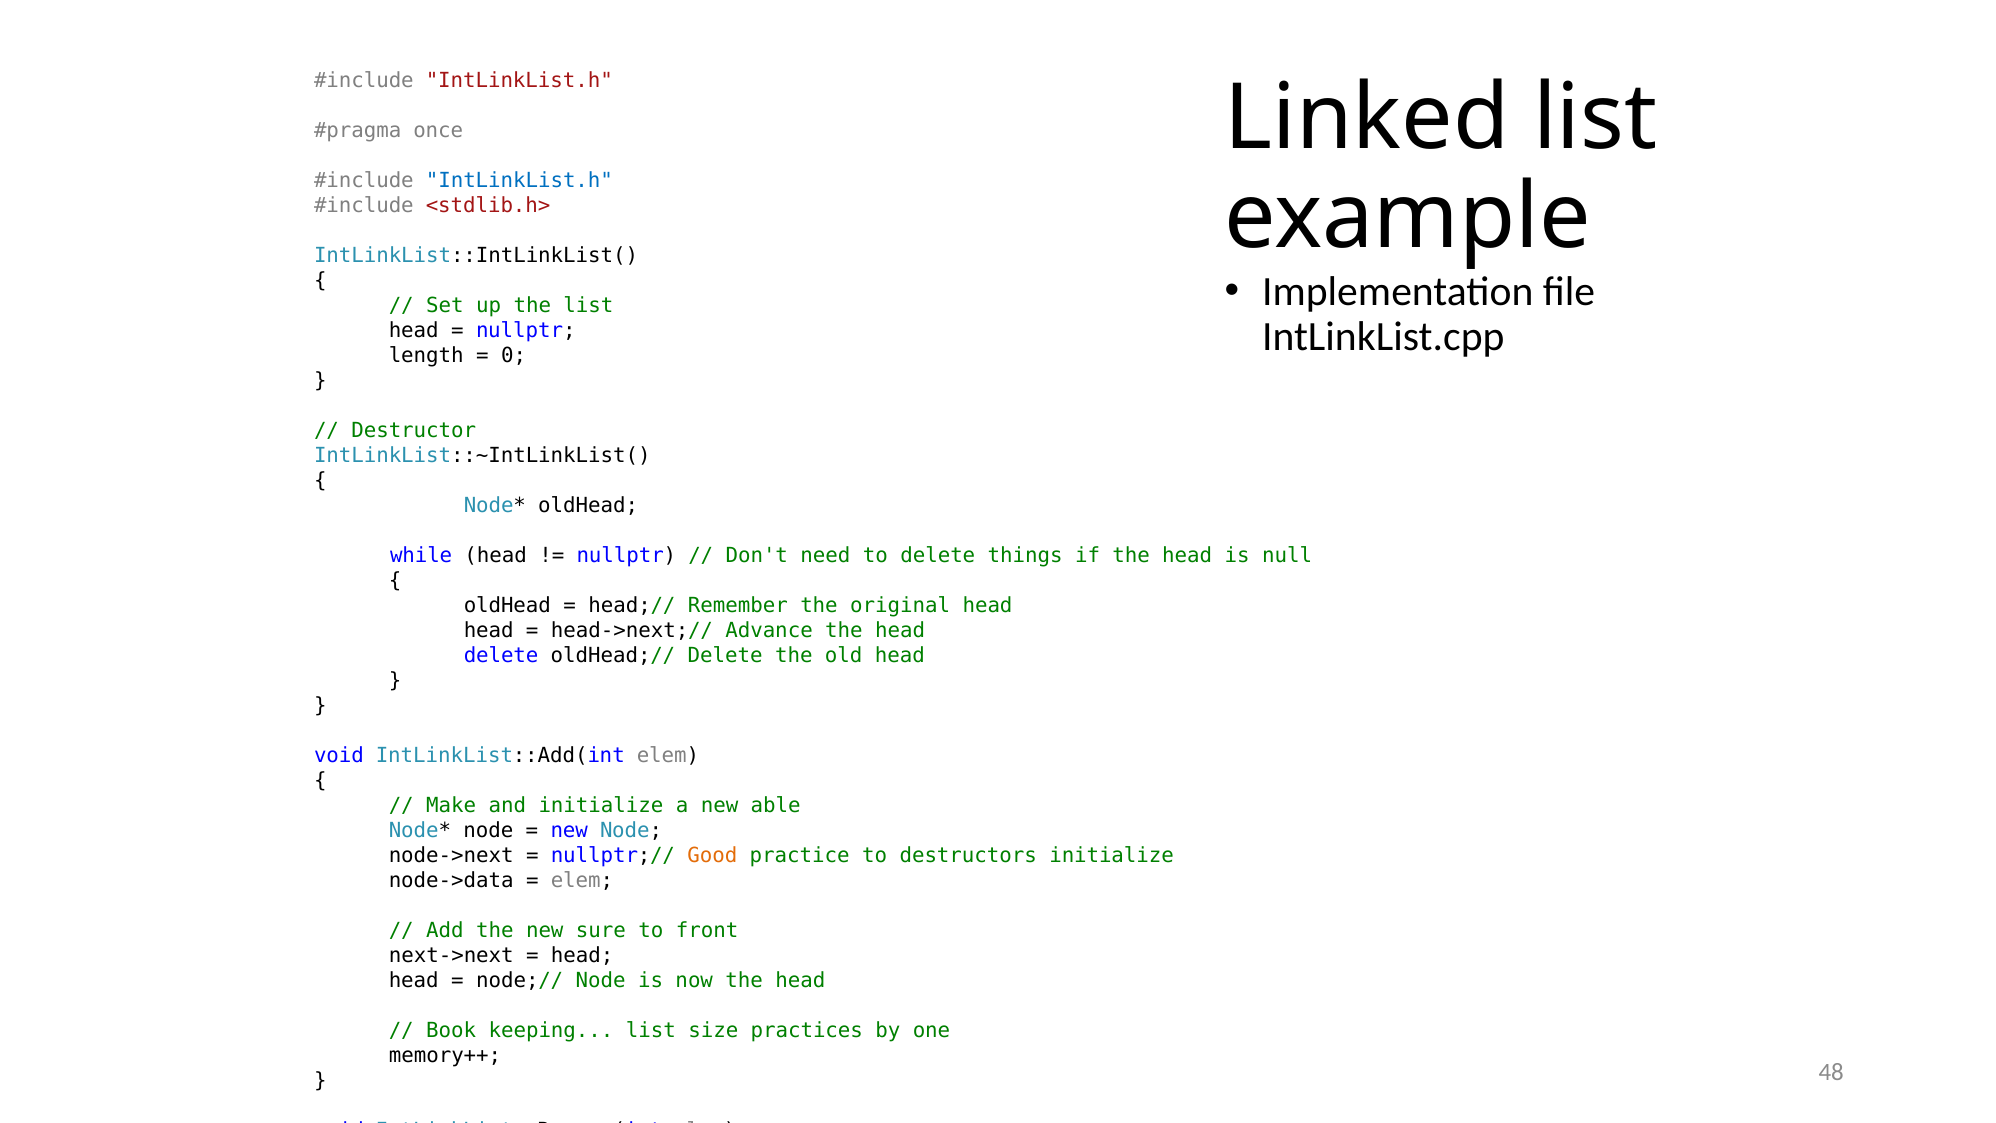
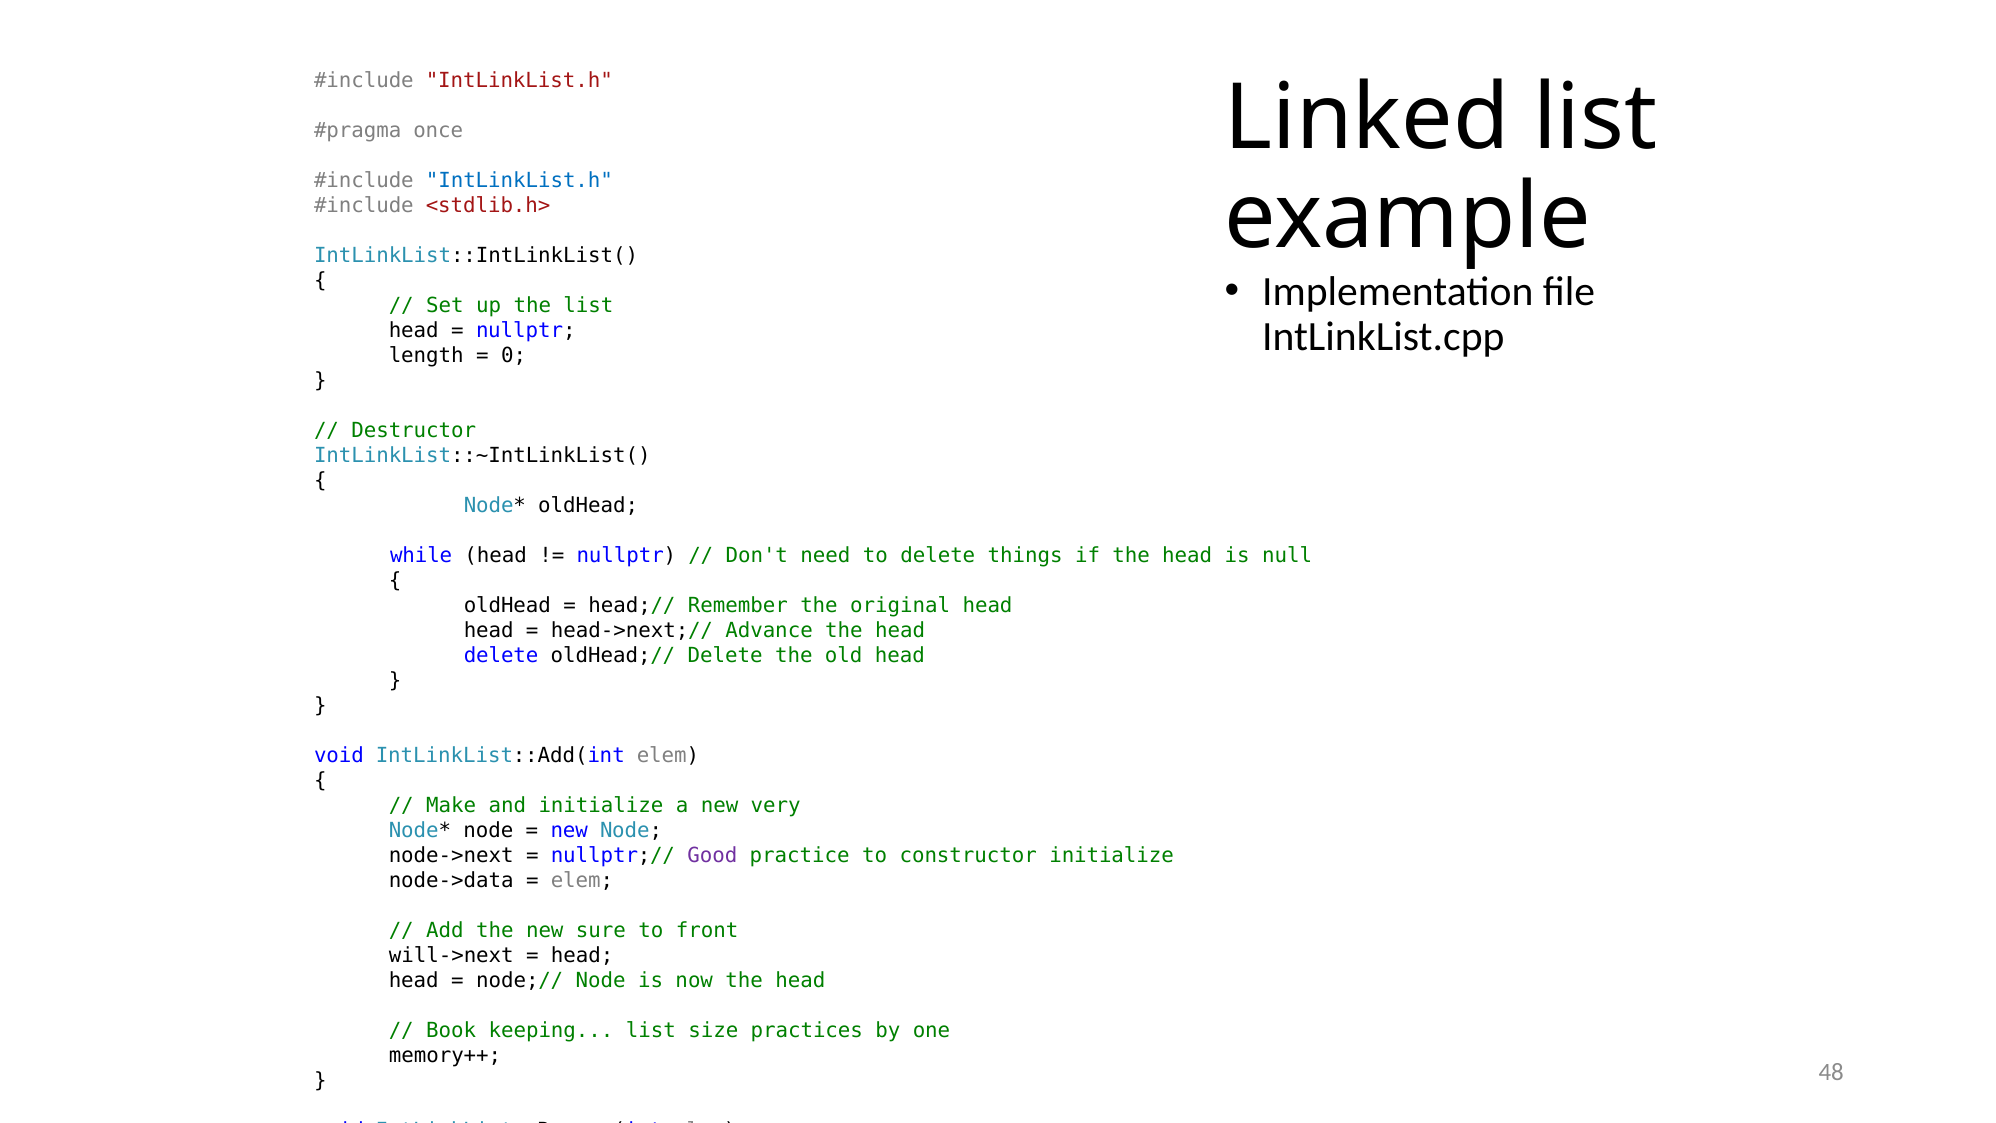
able: able -> very (776, 806)
Good colour: orange -> purple (712, 856)
destructors: destructors -> constructor (968, 856)
next->next: next->next -> will->next (451, 956)
